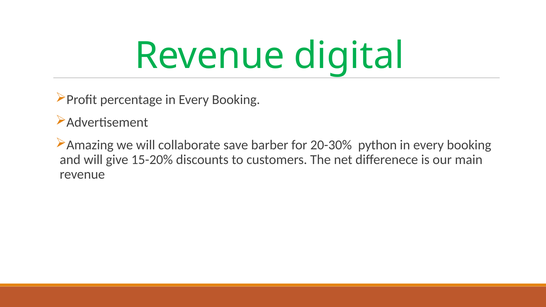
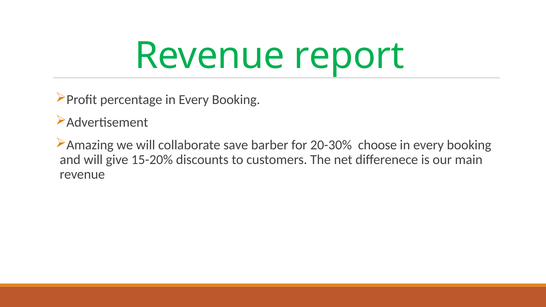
digital: digital -> report (349, 56)
python: python -> choose (377, 145)
